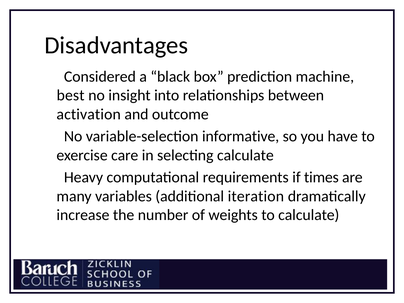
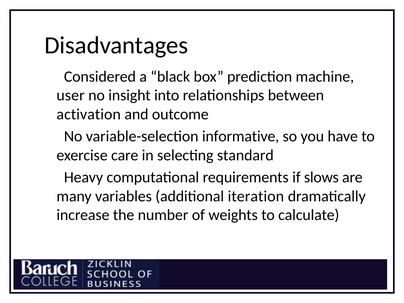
best: best -> user (71, 95)
selecting calculate: calculate -> standard (245, 155)
times: times -> slows (321, 177)
